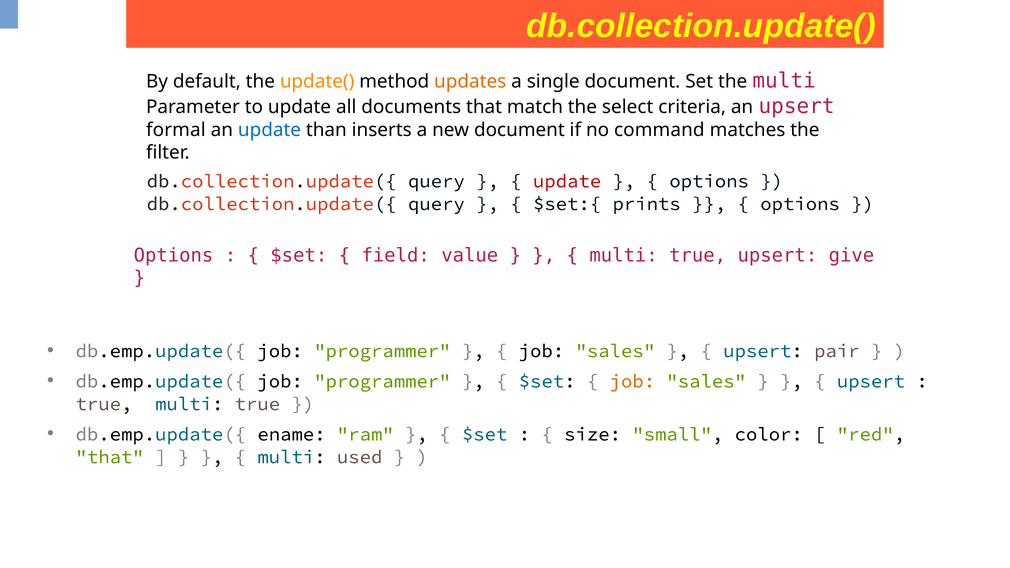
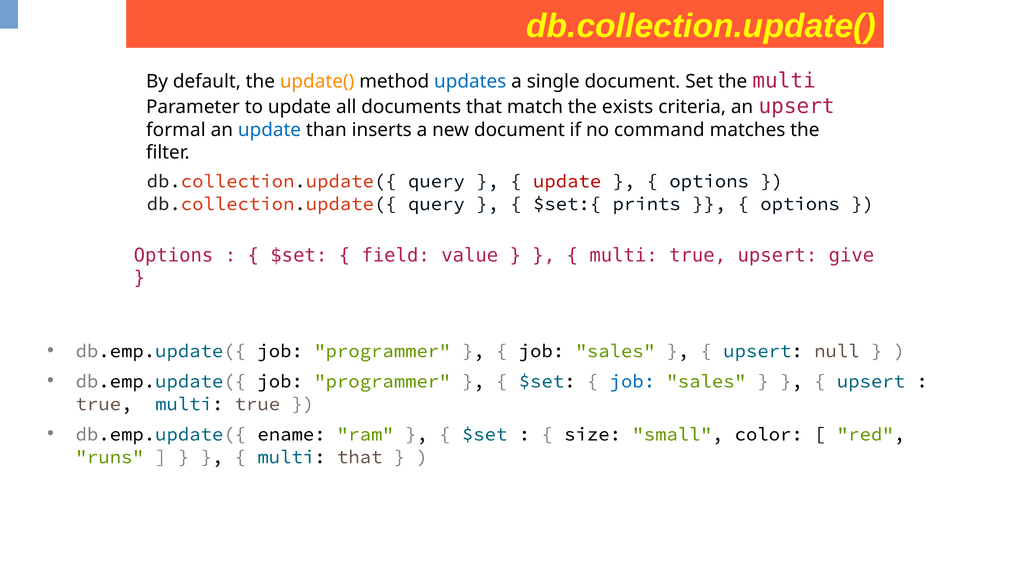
updates colour: orange -> blue (470, 82)
select: select -> exists (628, 107)
pair: pair -> null (837, 351)
job colour: orange -> blue (632, 381)
that: that -> runs (110, 457)
multi used: used -> that (360, 457)
